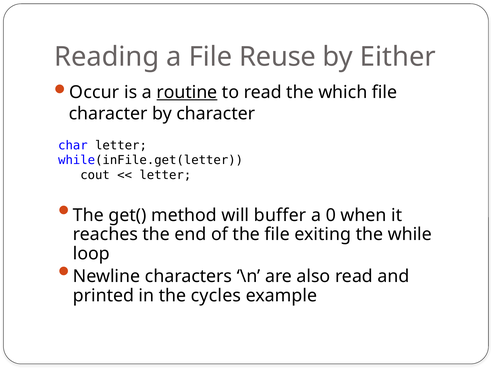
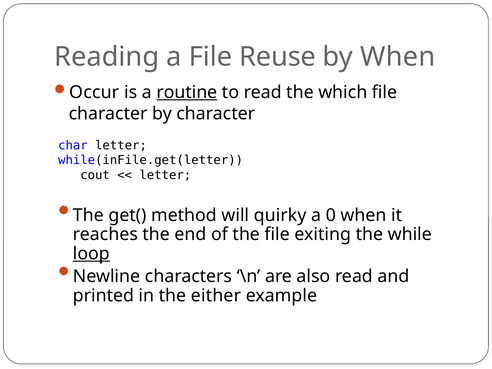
by Either: Either -> When (398, 57)
buffer: buffer -> quirky (280, 215)
loop underline: none -> present (91, 254)
cycles: cycles -> either (216, 295)
